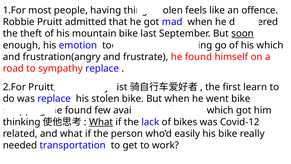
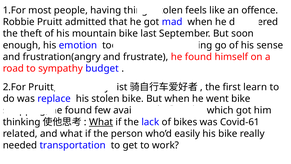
soon underline: present -> none (243, 34)
his which: which -> sense (270, 45)
sympathy replace: replace -> budget (102, 68)
Covid-12: Covid-12 -> Covid-61 (240, 122)
